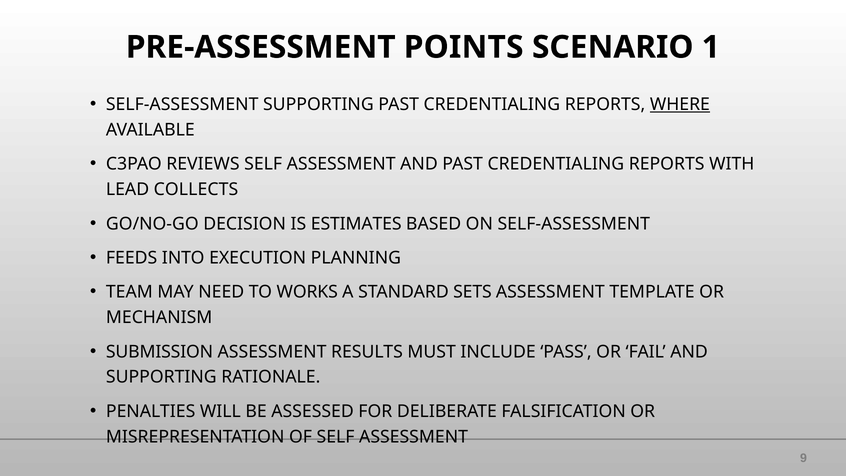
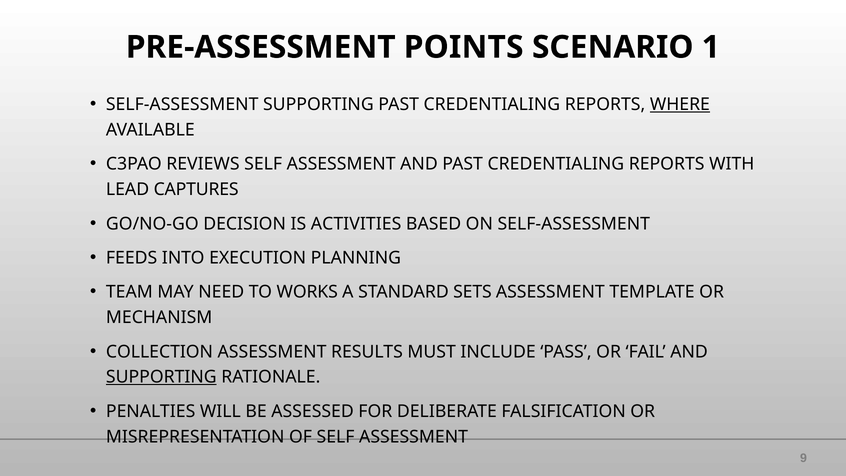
COLLECTS: COLLECTS -> CAPTURES (196, 189)
ESTIMATES: ESTIMATES -> ACTIVITIES (356, 224)
SUBMISSION: SUBMISSION -> COLLECTION (159, 352)
SUPPORTING underline: none -> present (161, 377)
